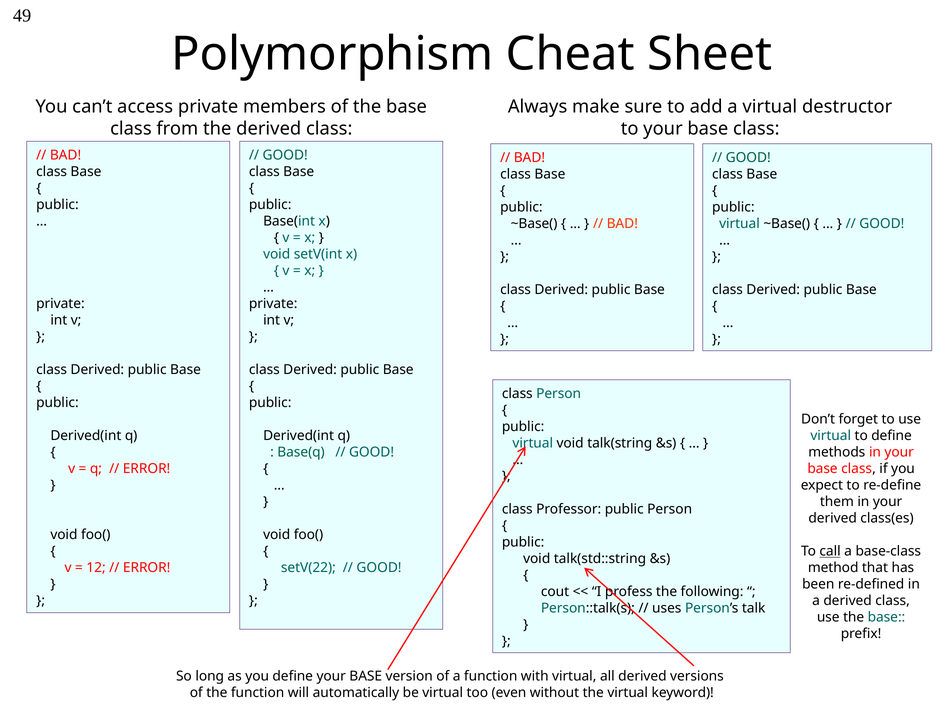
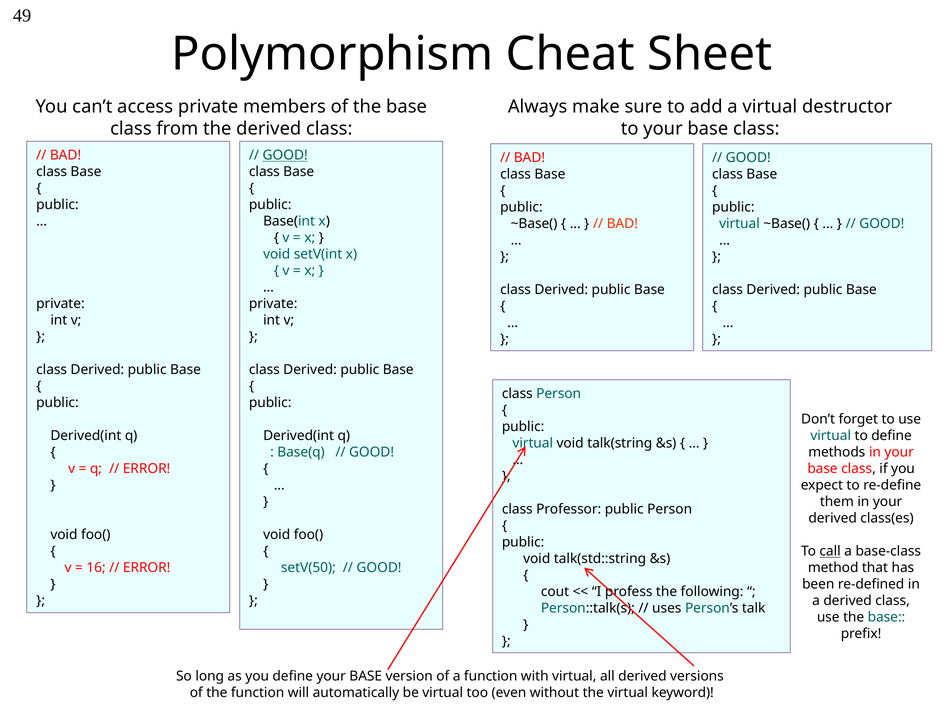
GOOD underline: none -> present (285, 155)
12: 12 -> 16 (96, 568)
setV(22: setV(22 -> setV(50 (308, 568)
